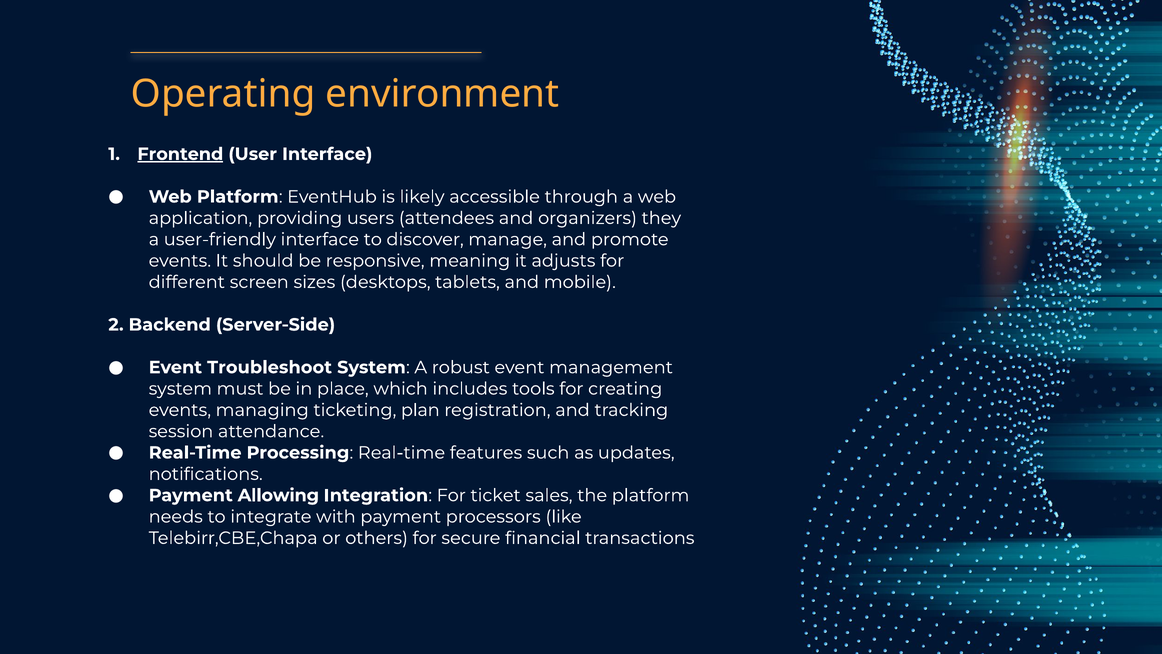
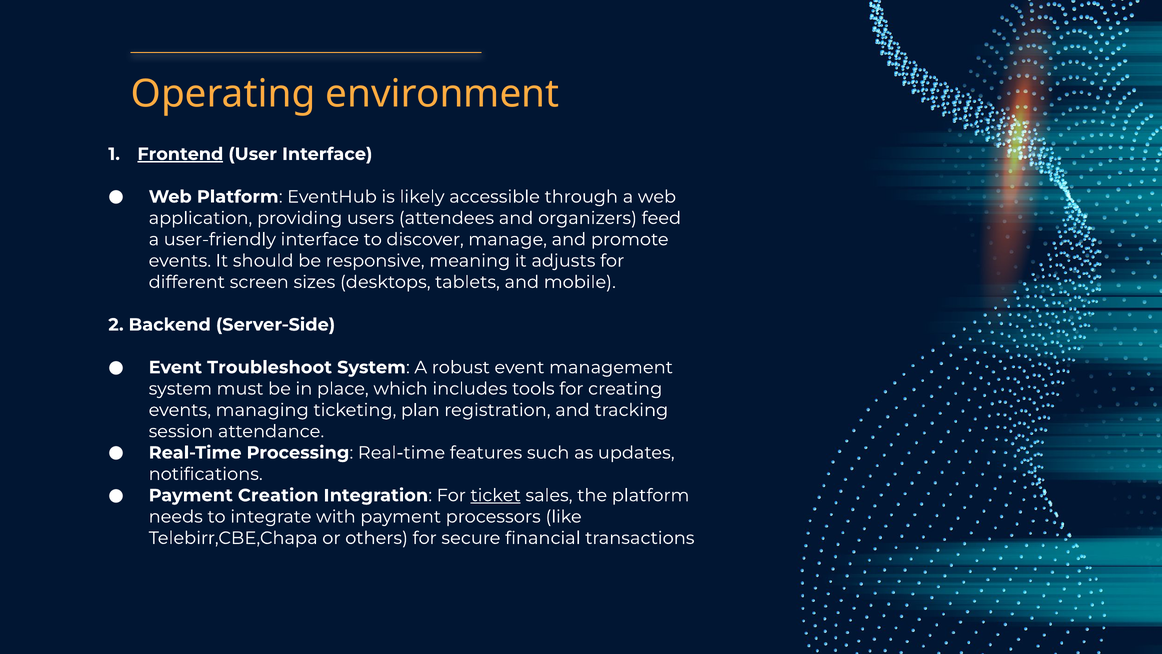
they: they -> feed (661, 218)
Allowing: Allowing -> Creation (278, 495)
ticket underline: none -> present (496, 495)
